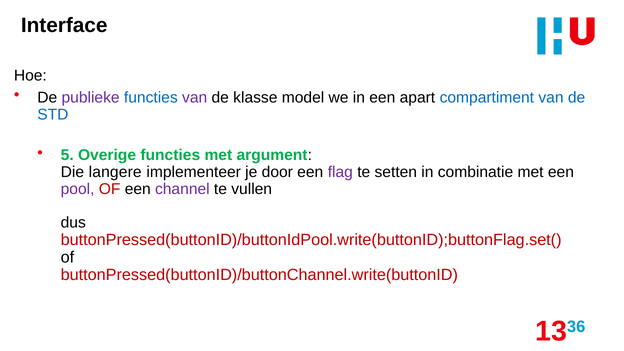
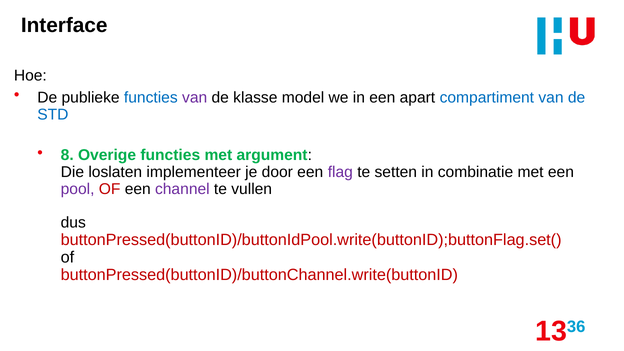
publieke colour: purple -> black (91, 98)
5: 5 -> 8 (67, 155)
langere: langere -> loslaten (115, 172)
